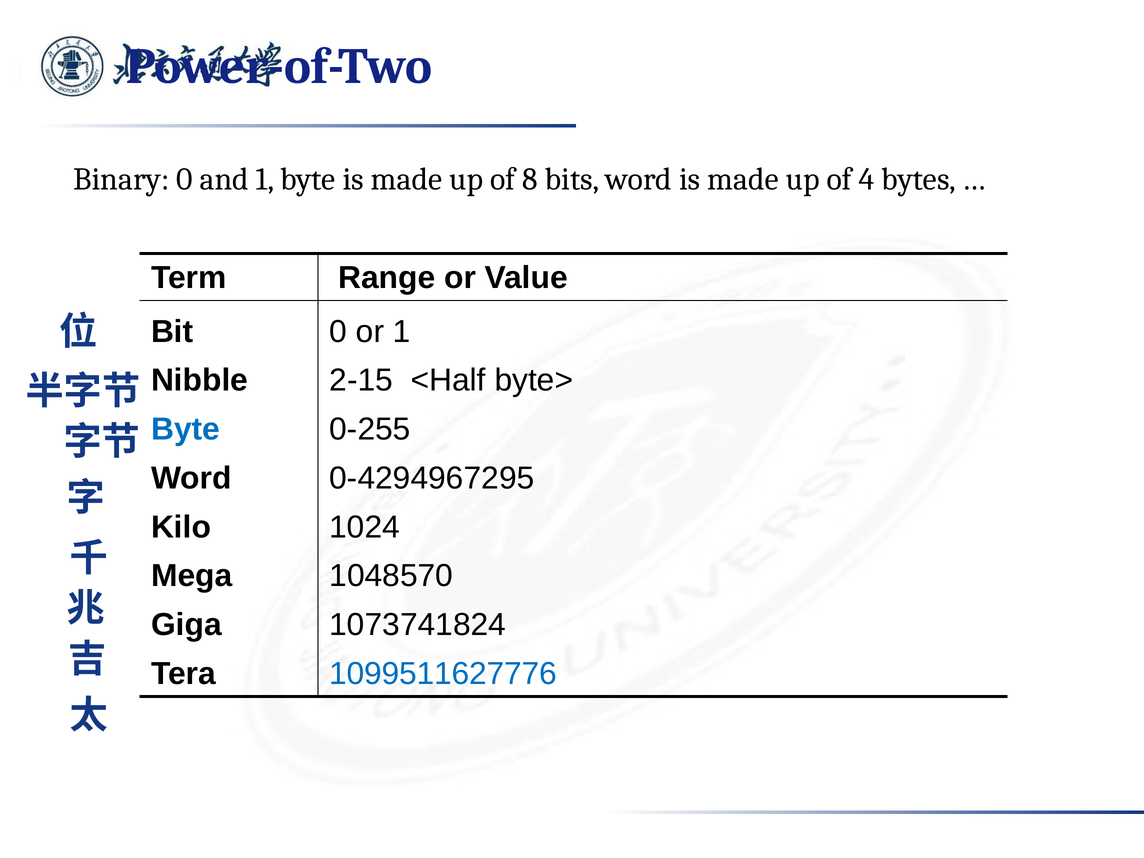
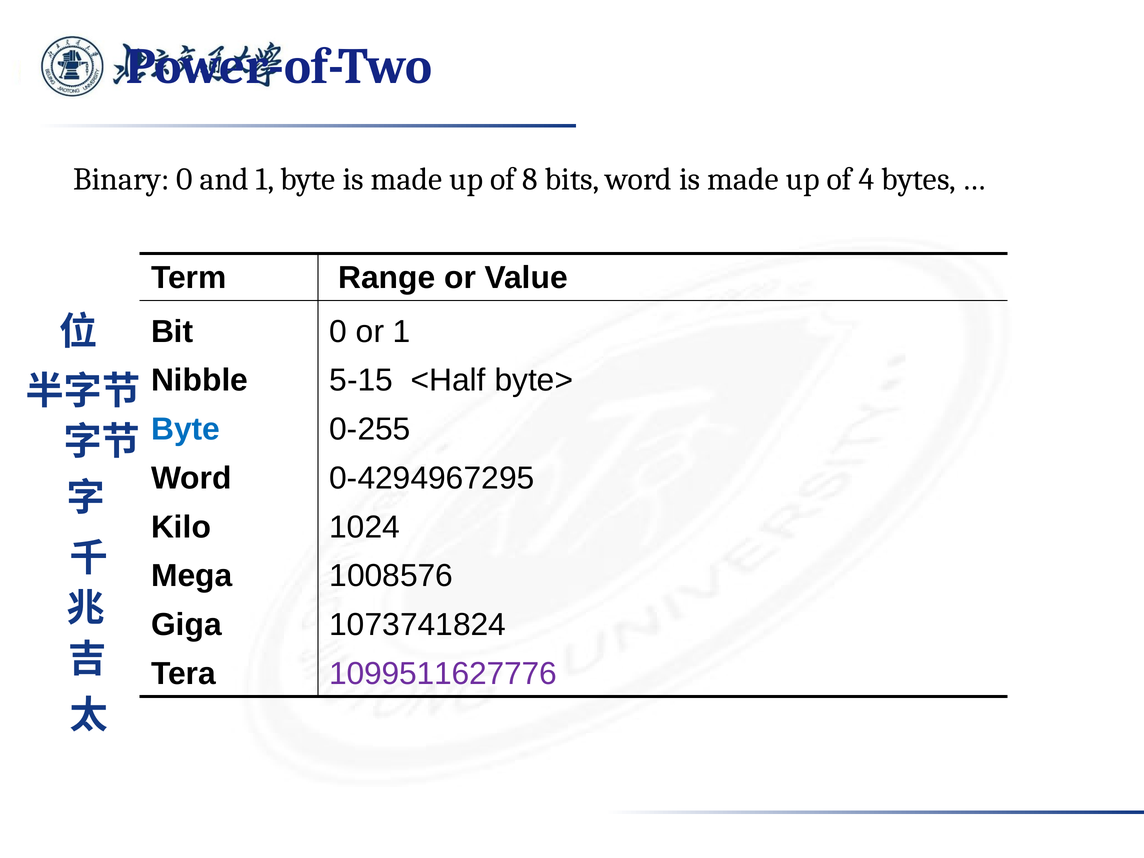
2-15: 2-15 -> 5-15 (361, 380)
1048570: 1048570 -> 1008576 (391, 576)
1099511627776 colour: blue -> purple (443, 674)
